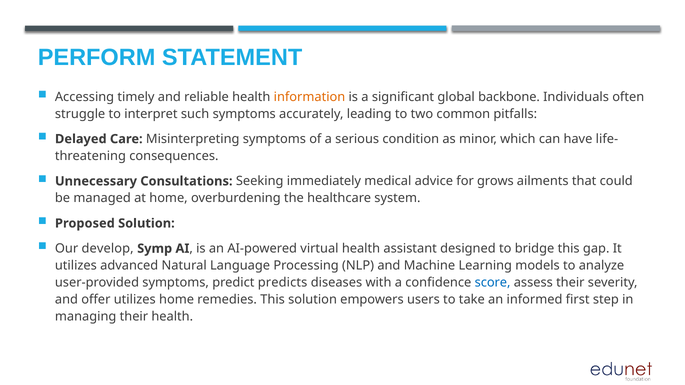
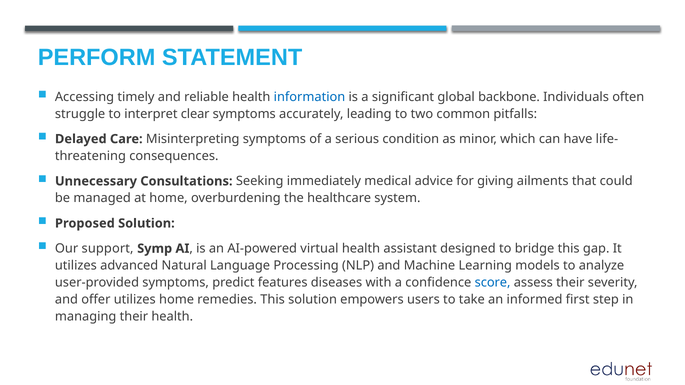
information colour: orange -> blue (309, 97)
such: such -> clear (195, 114)
grows: grows -> giving (495, 181)
develop: develop -> support (108, 249)
predicts: predicts -> features (283, 283)
